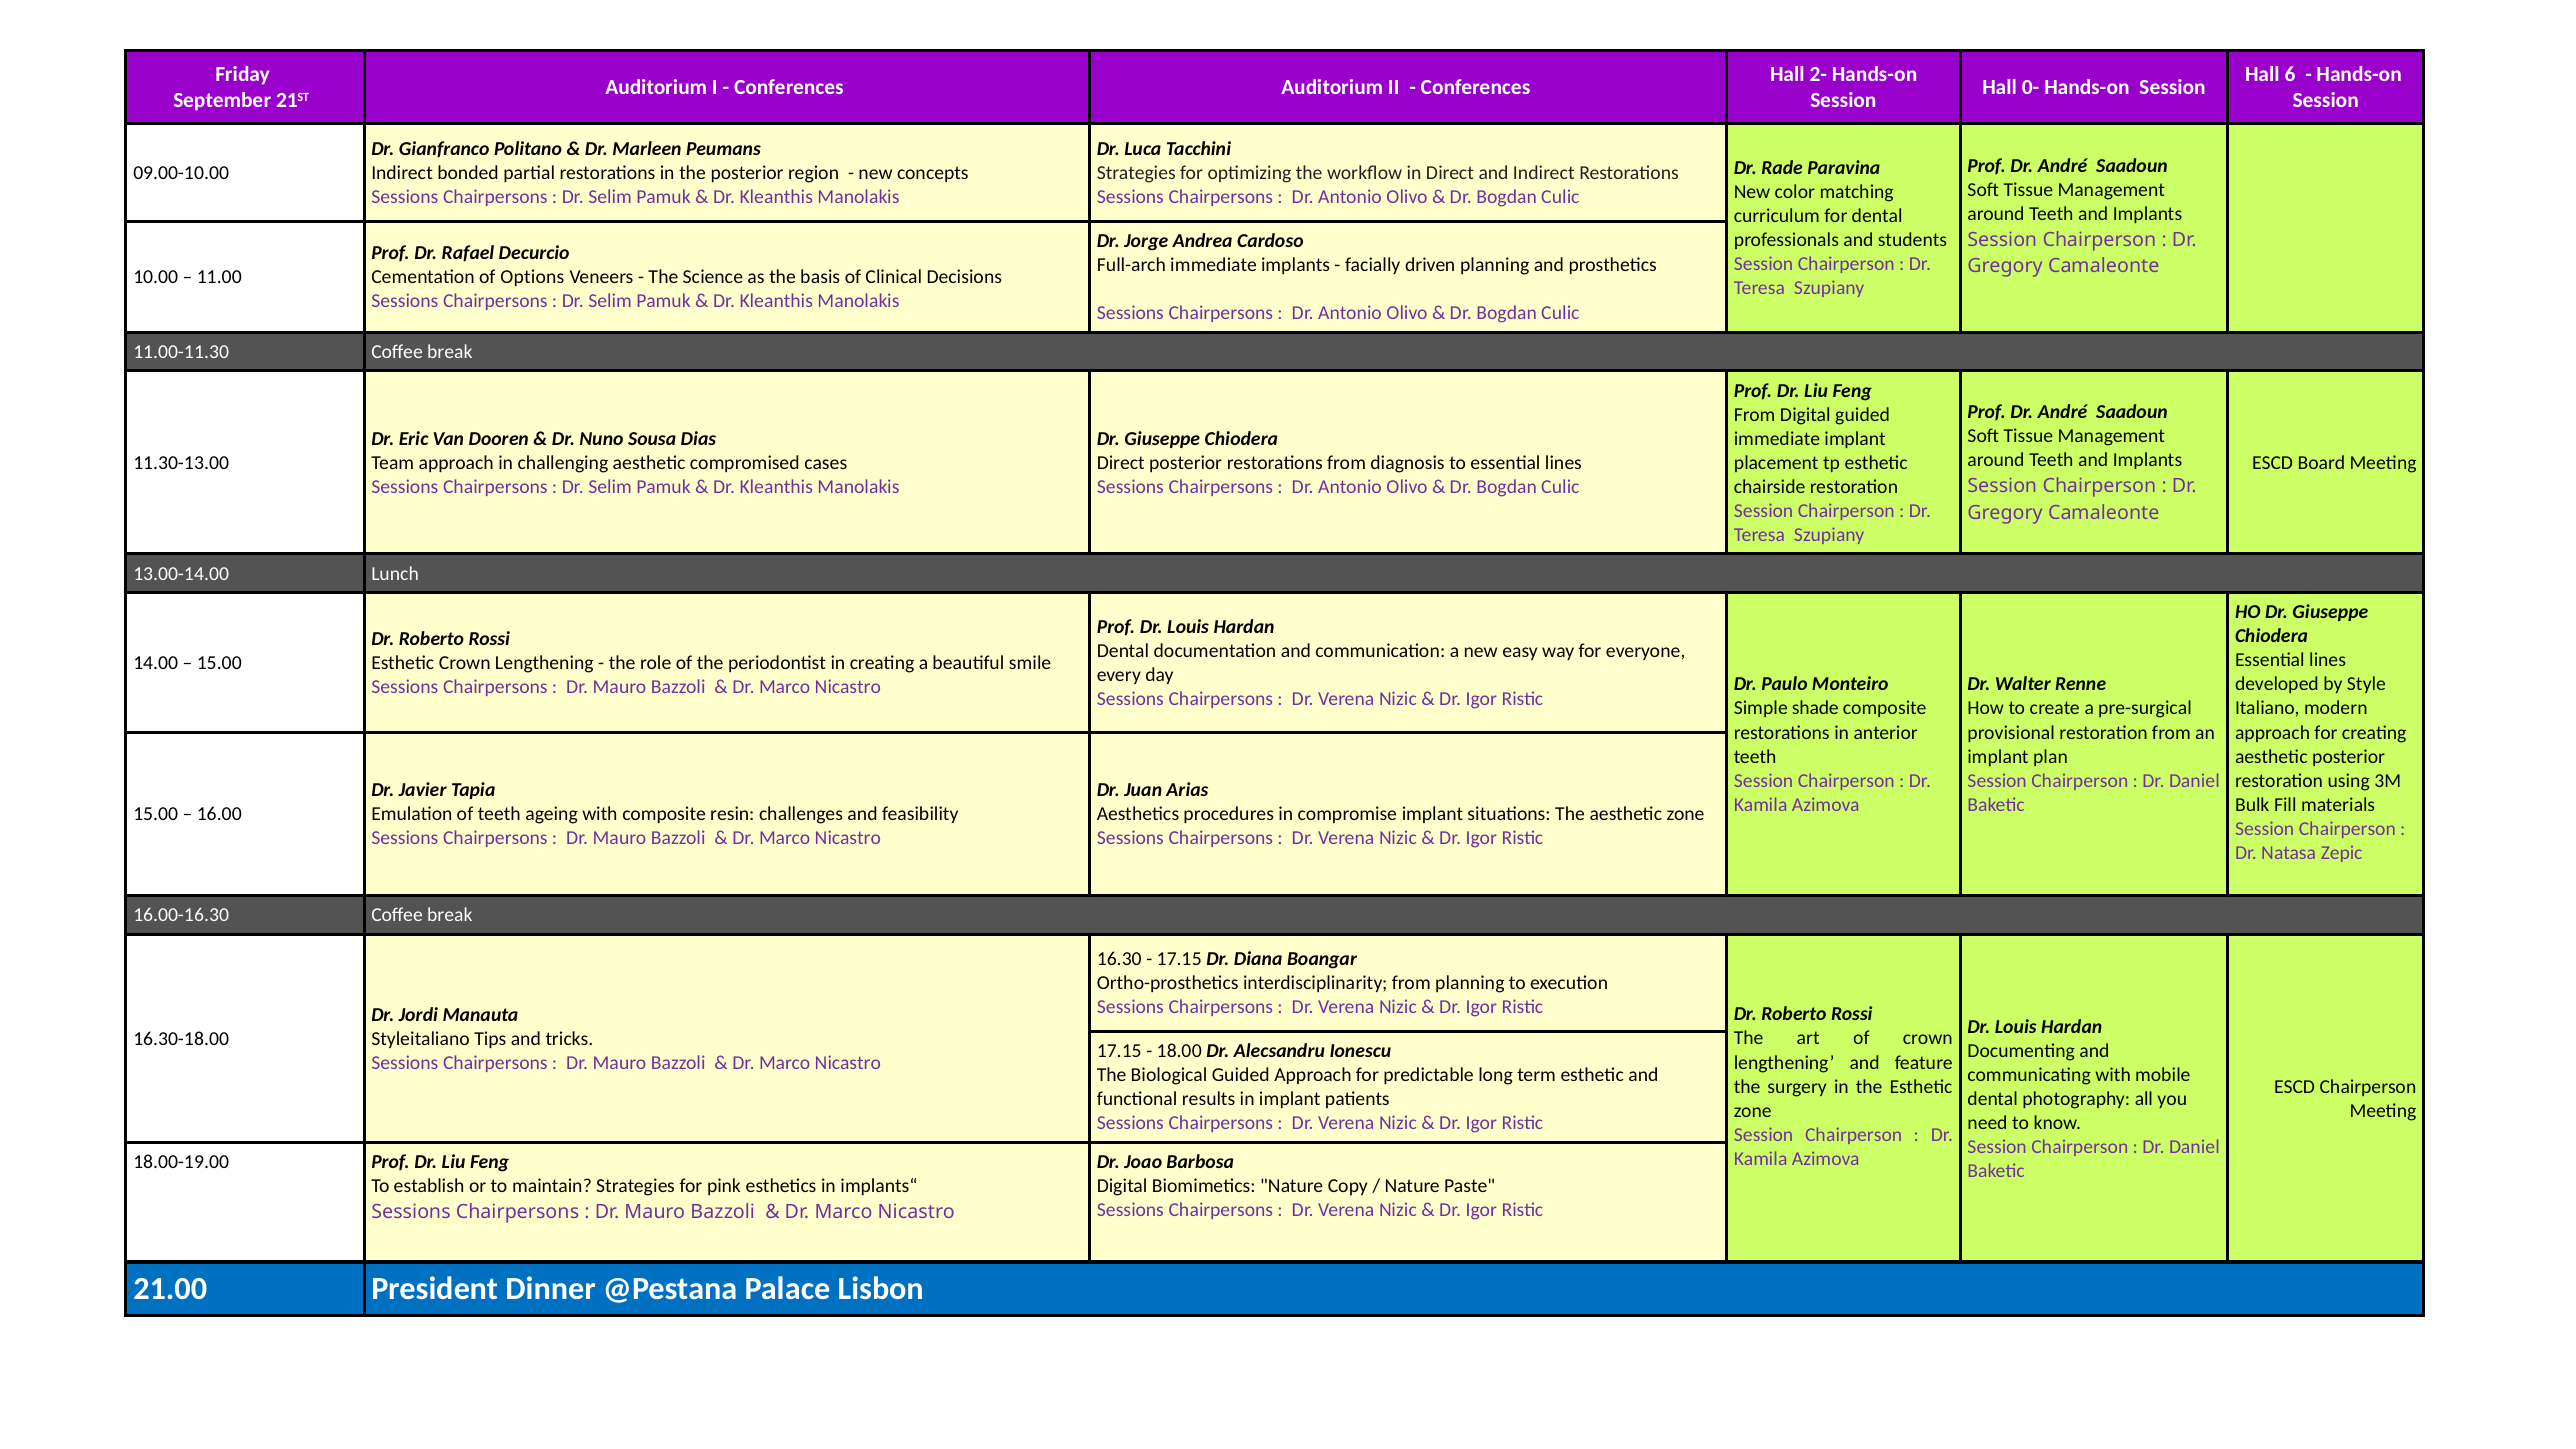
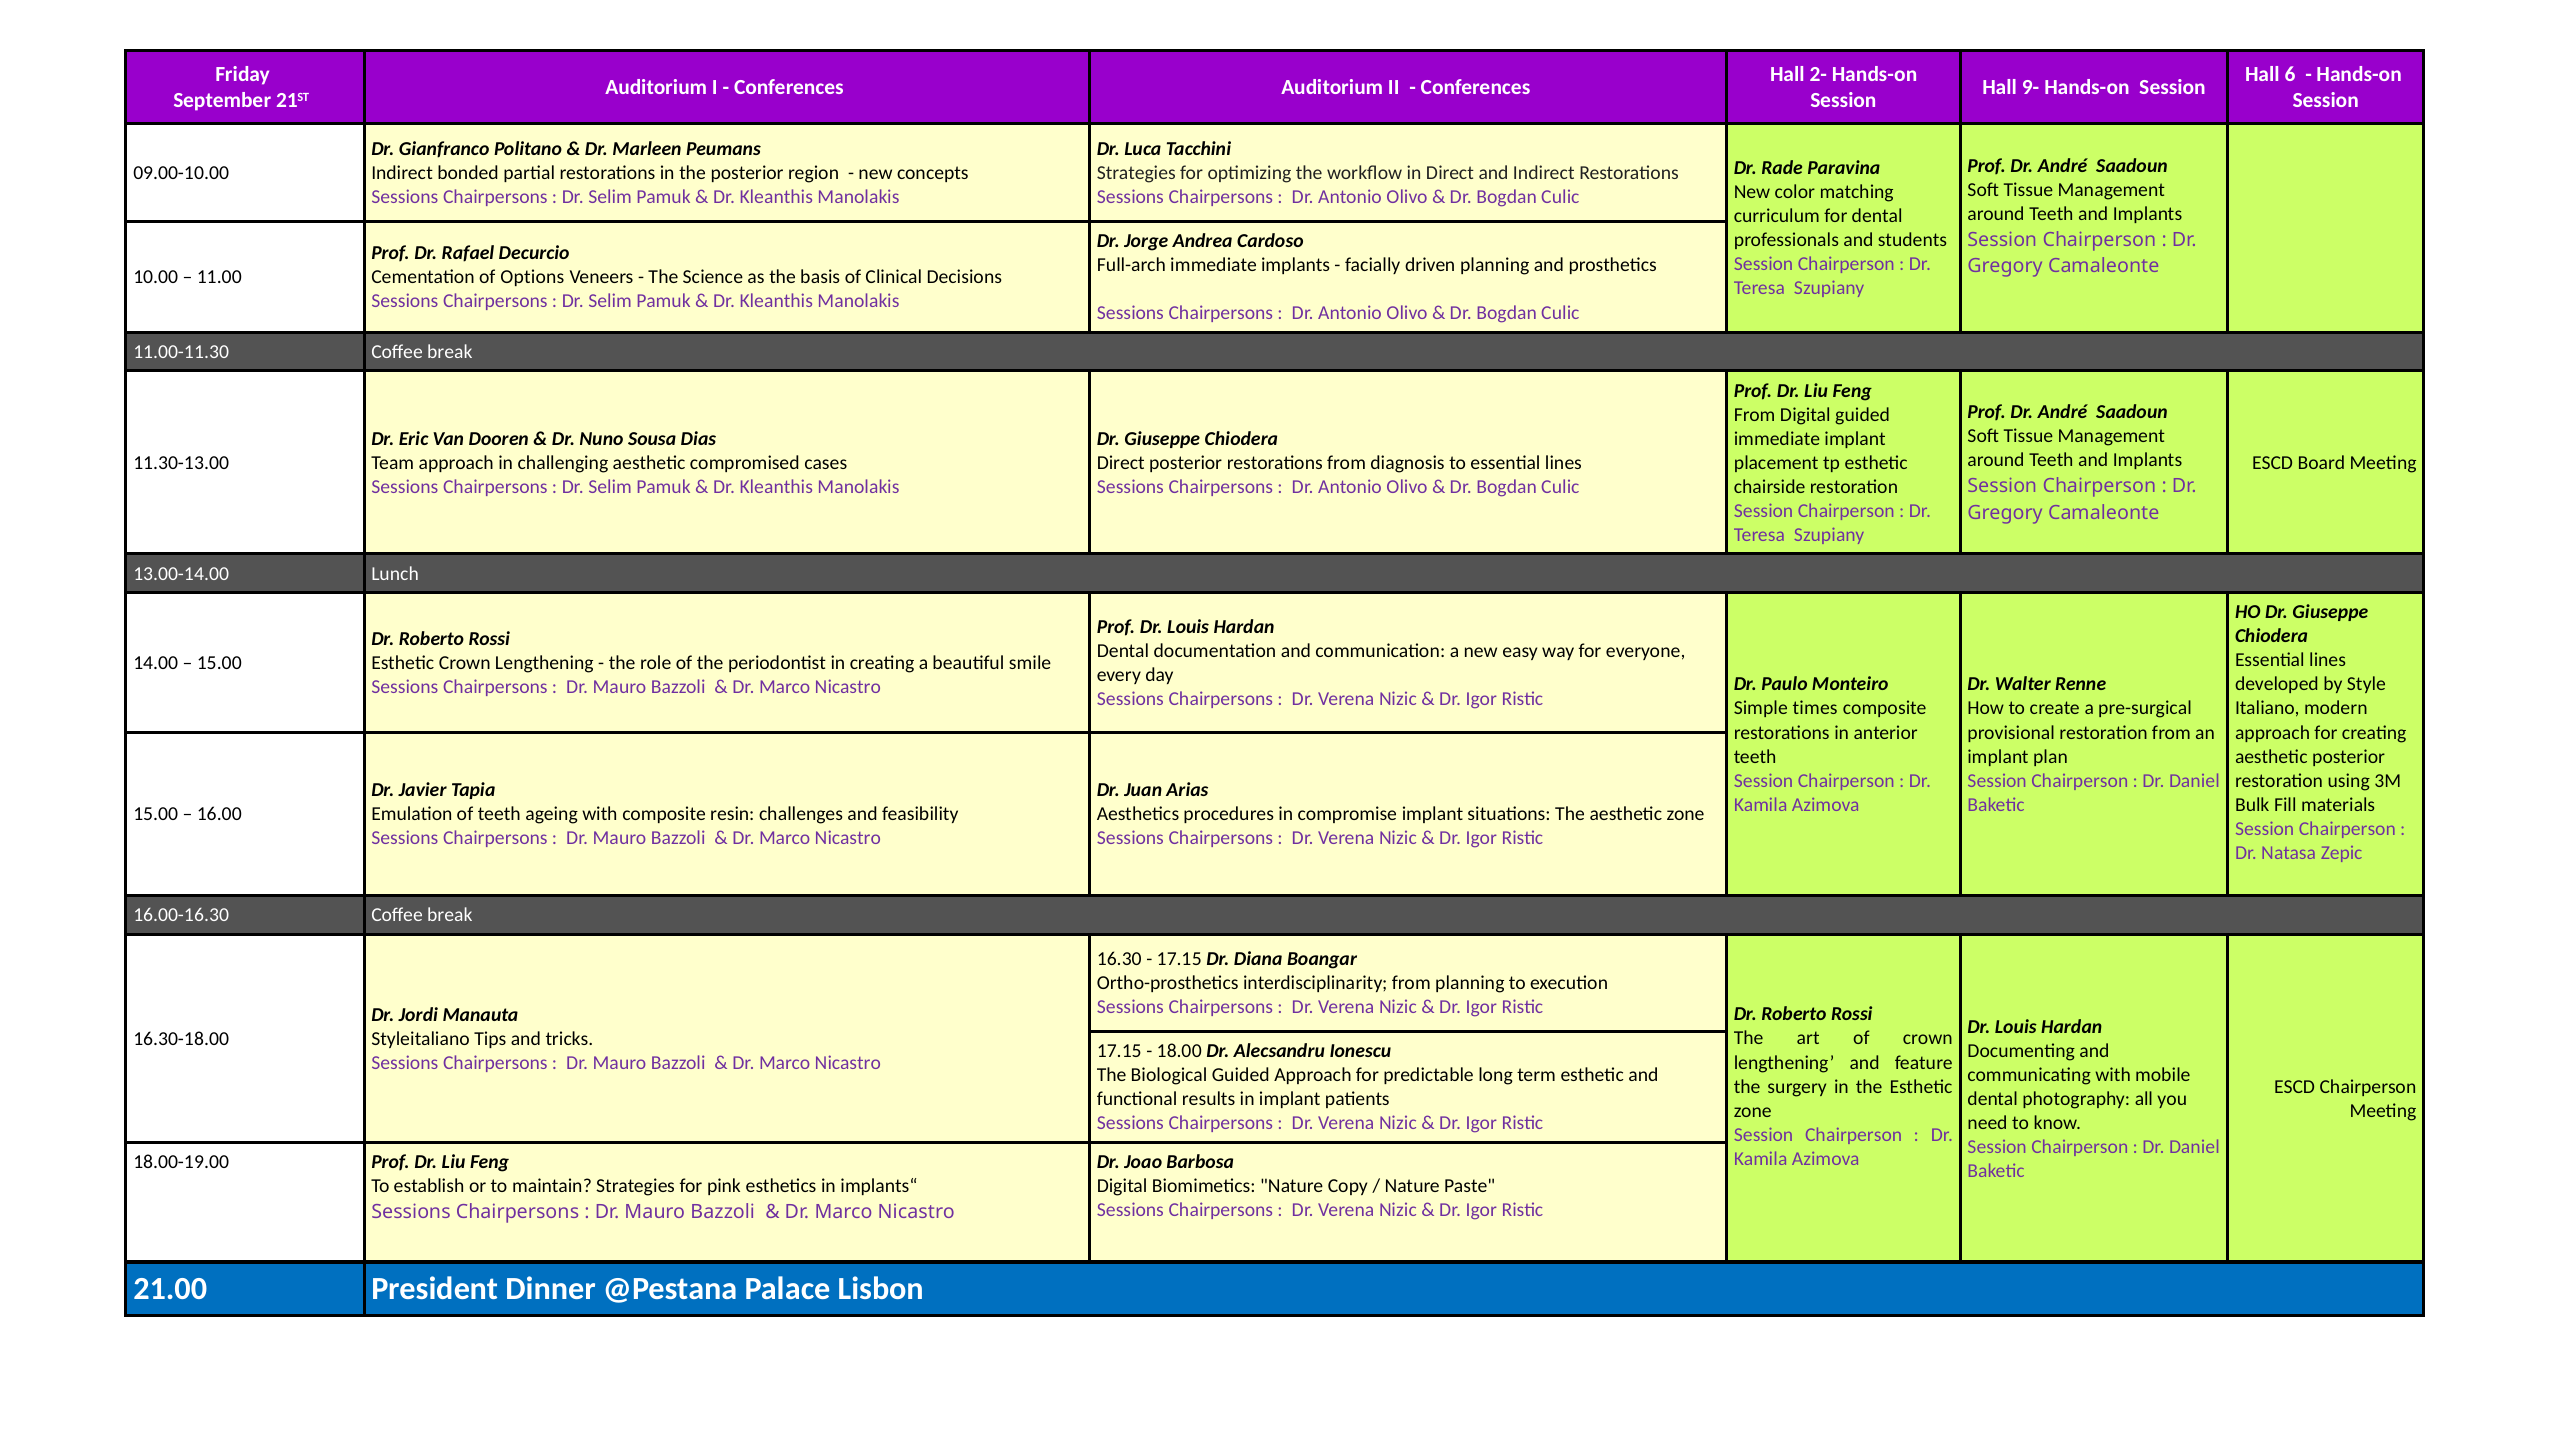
0-: 0- -> 9- (2031, 87)
shade: shade -> times (1815, 709)
